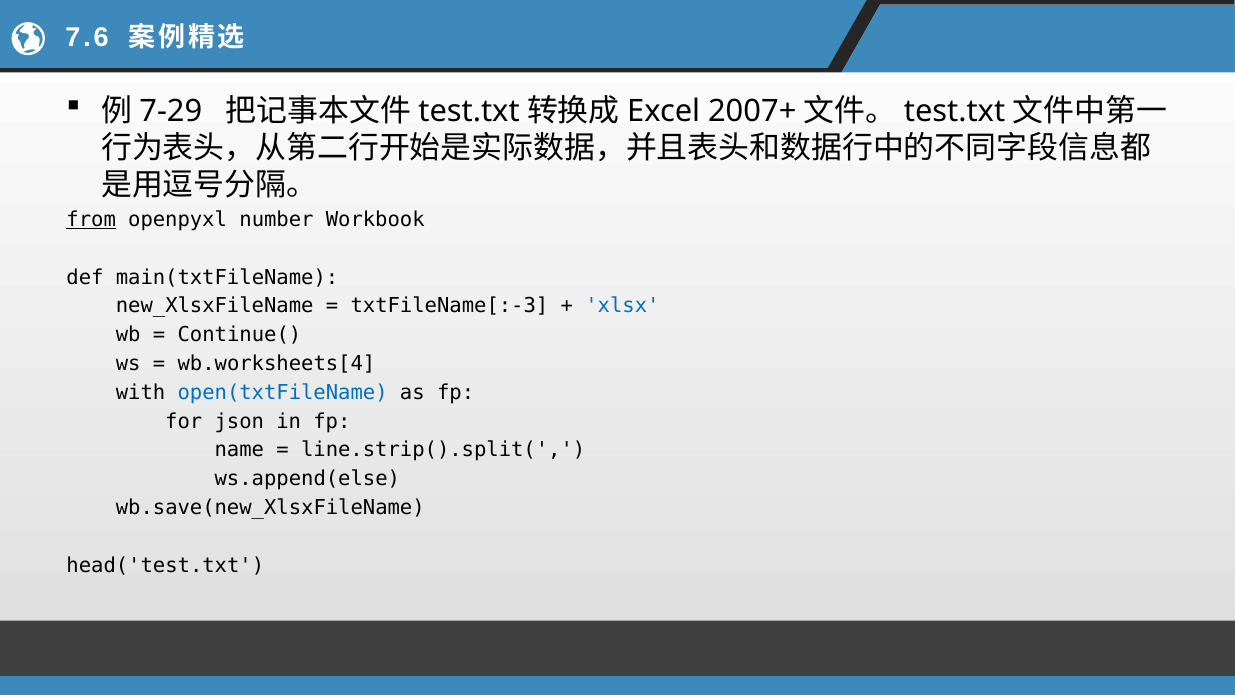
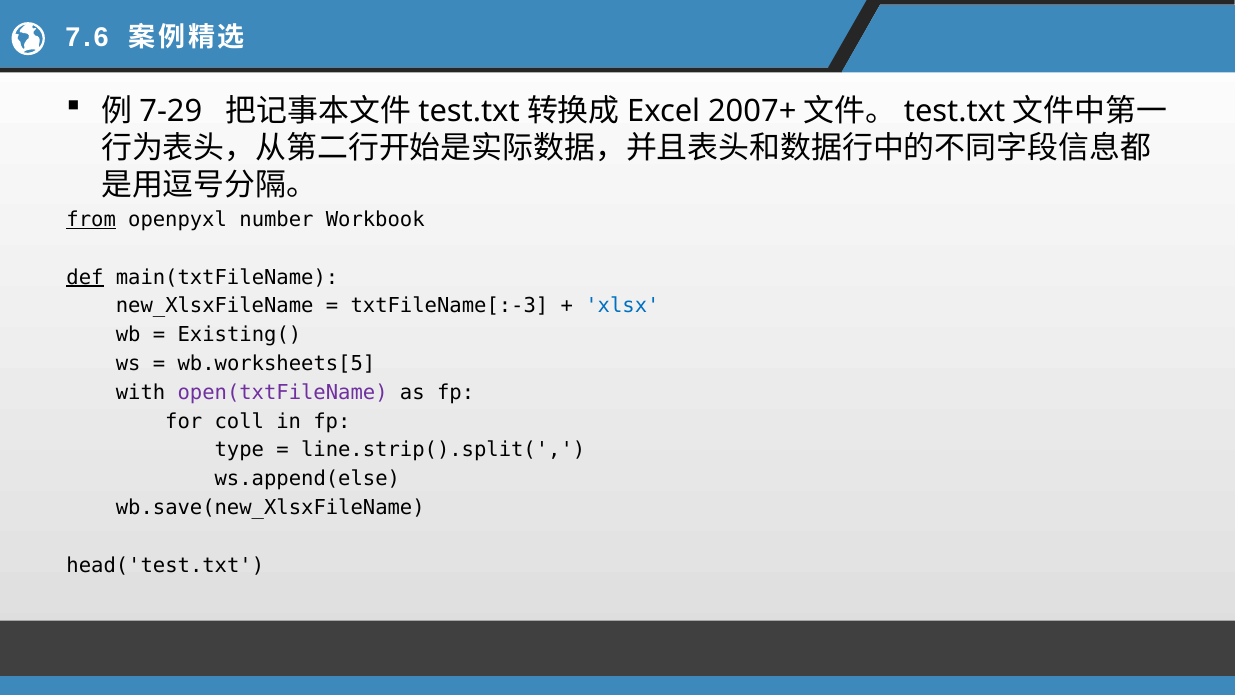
def underline: none -> present (85, 277)
Continue(: Continue( -> Existing( (239, 335)
wb.worksheets[4: wb.worksheets[4 -> wb.worksheets[5 (276, 364)
open(txtFileName colour: blue -> purple (283, 392)
json: json -> coll (239, 421)
name: name -> type (239, 450)
